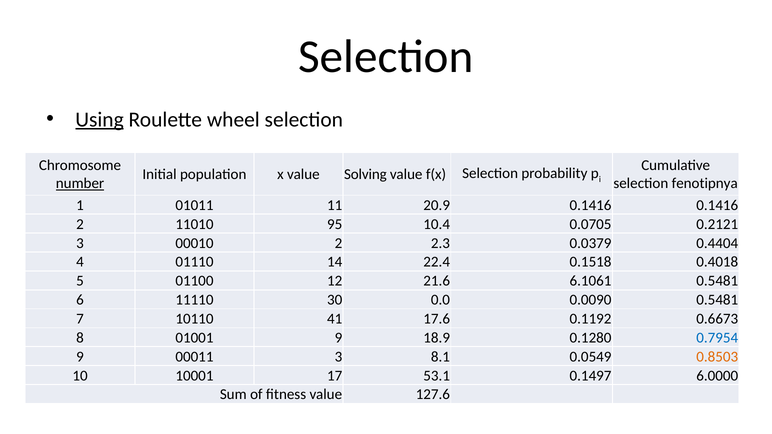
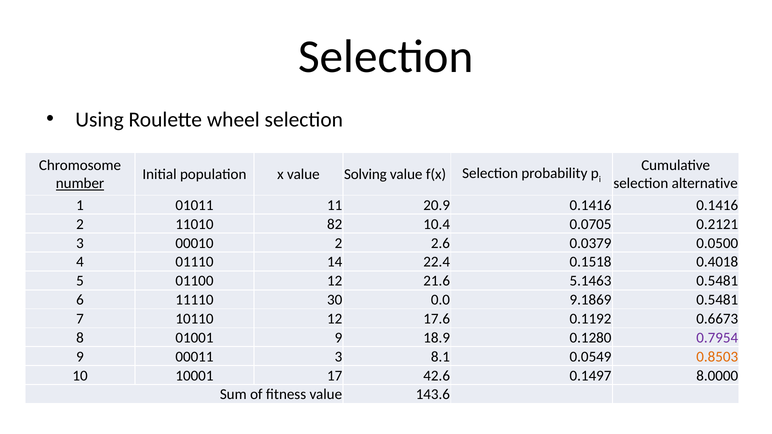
Using underline: present -> none (99, 120)
fenotipnya: fenotipnya -> alternative (705, 184)
95: 95 -> 82 (335, 224)
2.3: 2.3 -> 2.6 (440, 243)
0.4404: 0.4404 -> 0.0500 (717, 243)
6.1061: 6.1061 -> 5.1463 (591, 281)
0.0090: 0.0090 -> 9.1869 (591, 300)
10110 41: 41 -> 12 (335, 319)
0.7954 colour: blue -> purple (717, 338)
53.1: 53.1 -> 42.6 (437, 376)
6.0000: 6.0000 -> 8.0000 (717, 376)
127.6: 127.6 -> 143.6 (433, 395)
